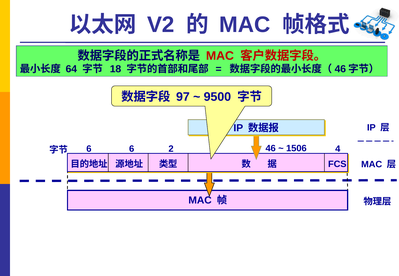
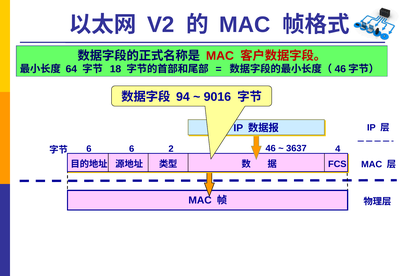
97: 97 -> 94 (183, 97)
9500: 9500 -> 9016 (217, 97)
1506: 1506 -> 3637 (296, 149)
